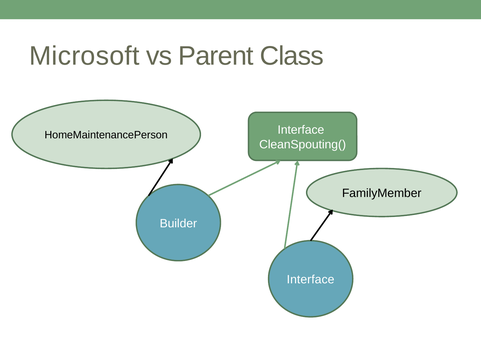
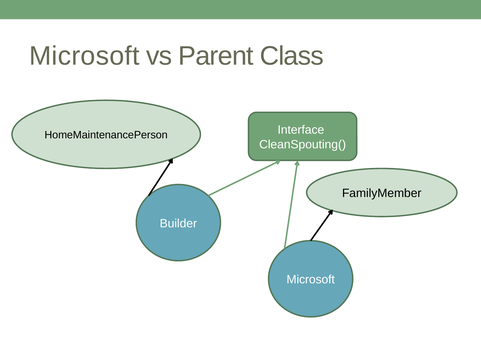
Interface: Interface -> Microsoft (311, 279)
